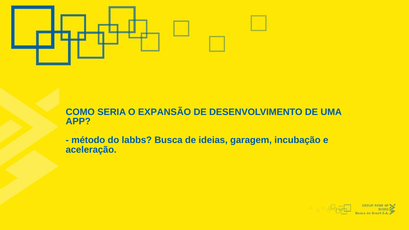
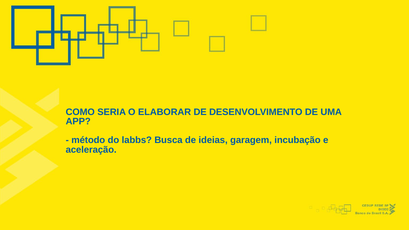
EXPANSÃO: EXPANSÃO -> ELABORAR (165, 112)
